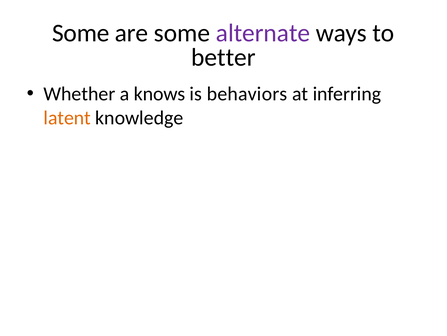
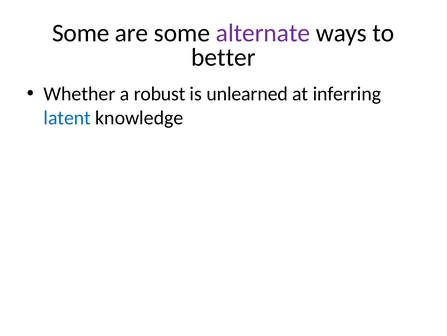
knows: knows -> robust (160, 94)
behaviors: behaviors -> unlearned (247, 94)
latent colour: orange -> blue (67, 118)
